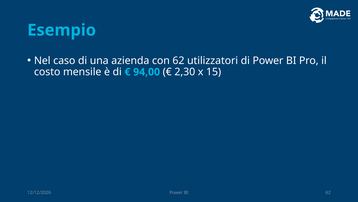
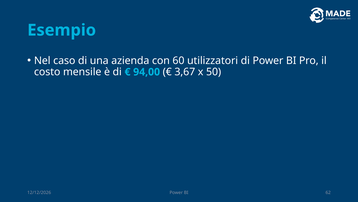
con 62: 62 -> 60 (178, 61)
2,30: 2,30 -> 3,67 (185, 72)
15: 15 -> 50 (214, 72)
